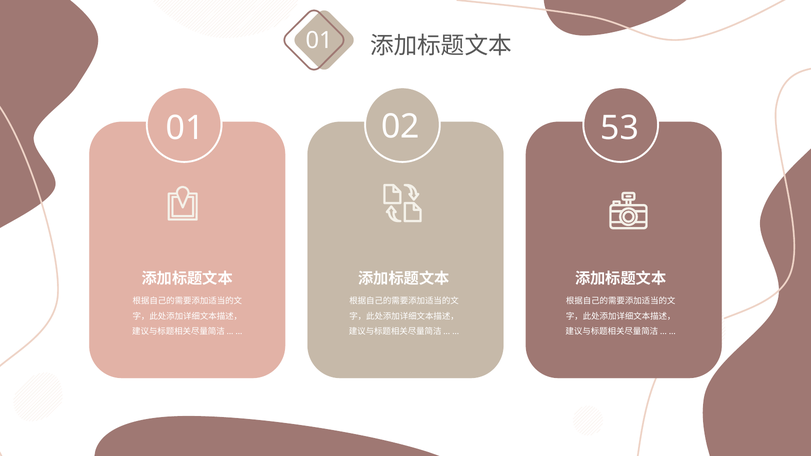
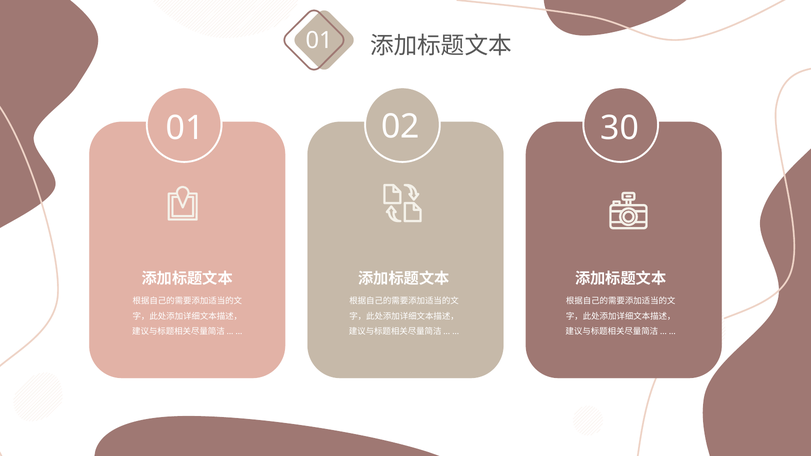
53: 53 -> 30 (620, 128)
